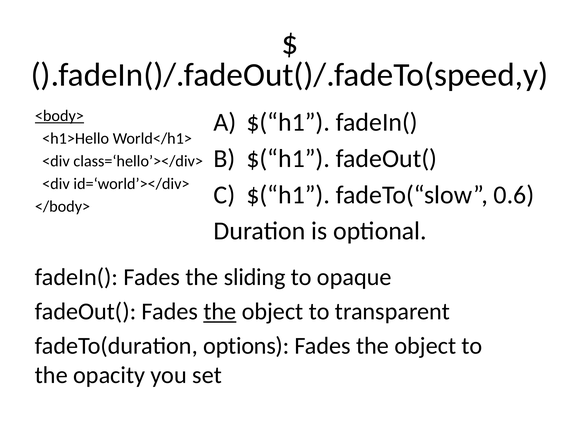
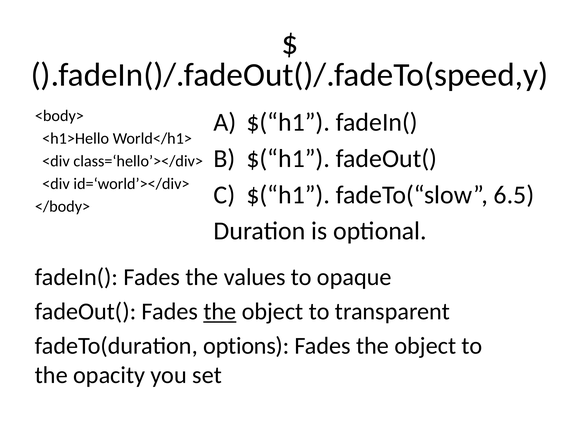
<body> underline: present -> none (59, 116)
0.6: 0.6 -> 6.5 (514, 195)
sliding: sliding -> values (255, 277)
